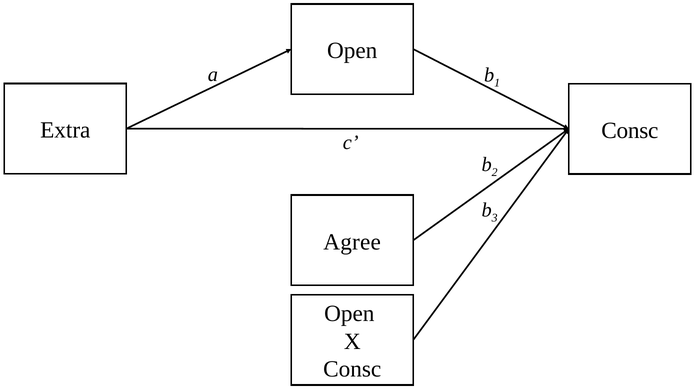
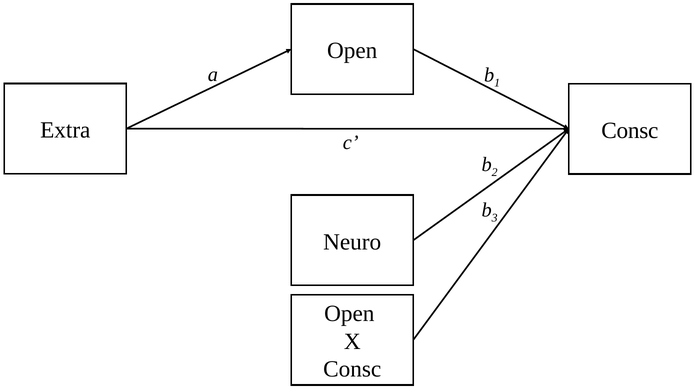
Agree: Agree -> Neuro (352, 242)
